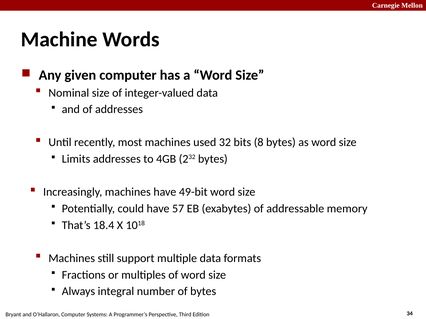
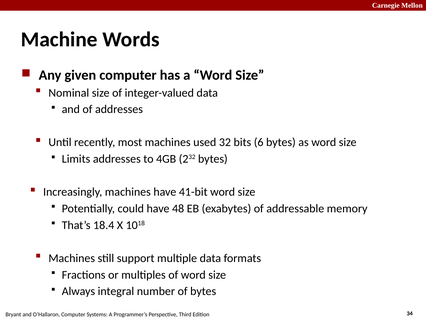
8: 8 -> 6 (259, 143)
49-bit: 49-bit -> 41-bit (193, 192)
57: 57 -> 48 (178, 209)
